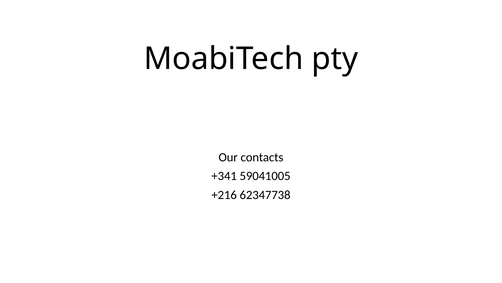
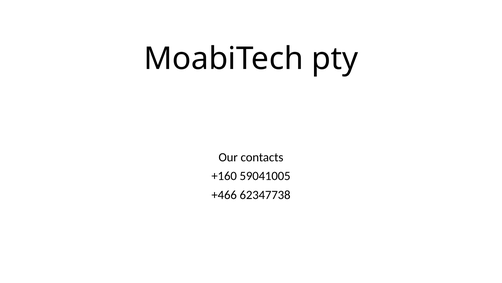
+341: +341 -> +160 (224, 176)
+216: +216 -> +466 (224, 194)
